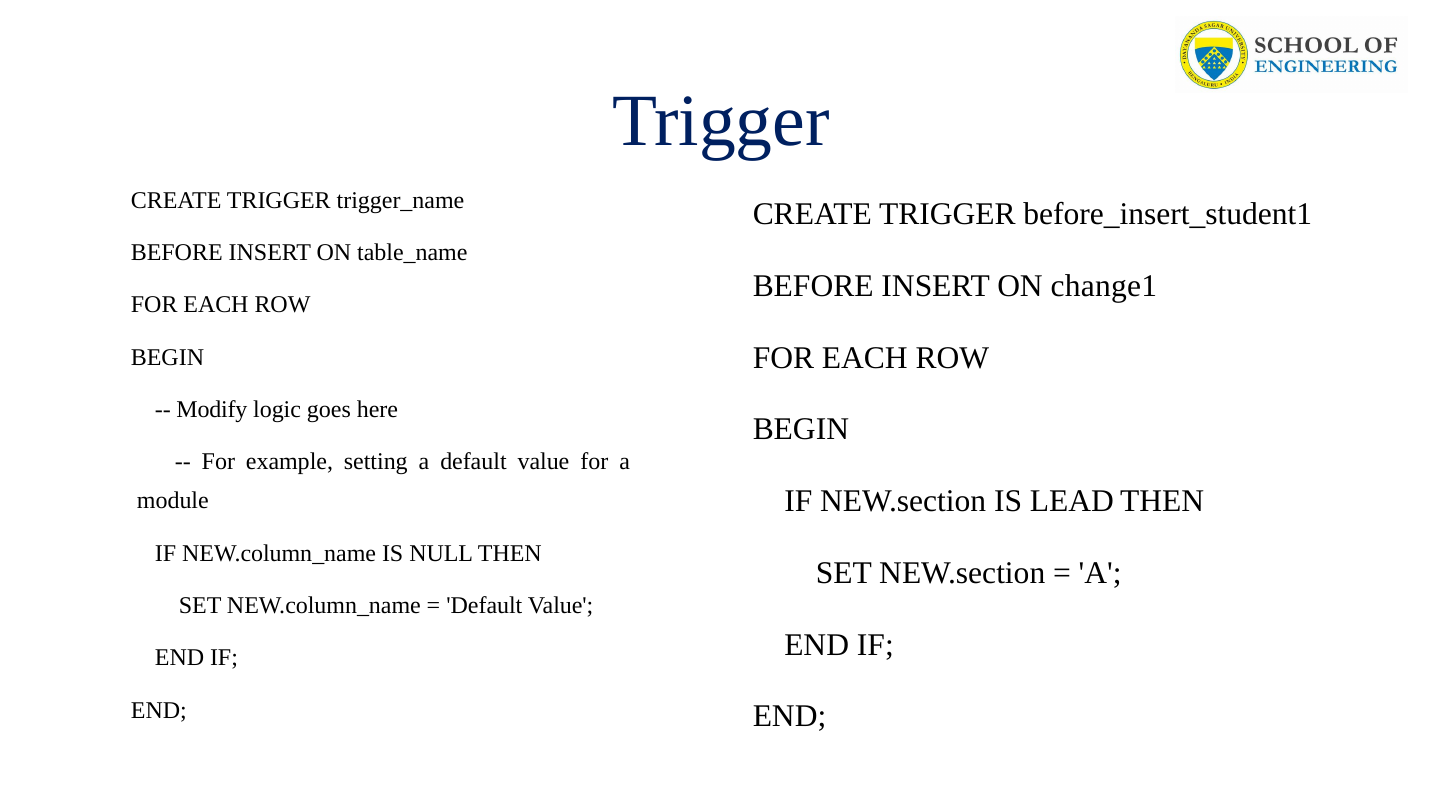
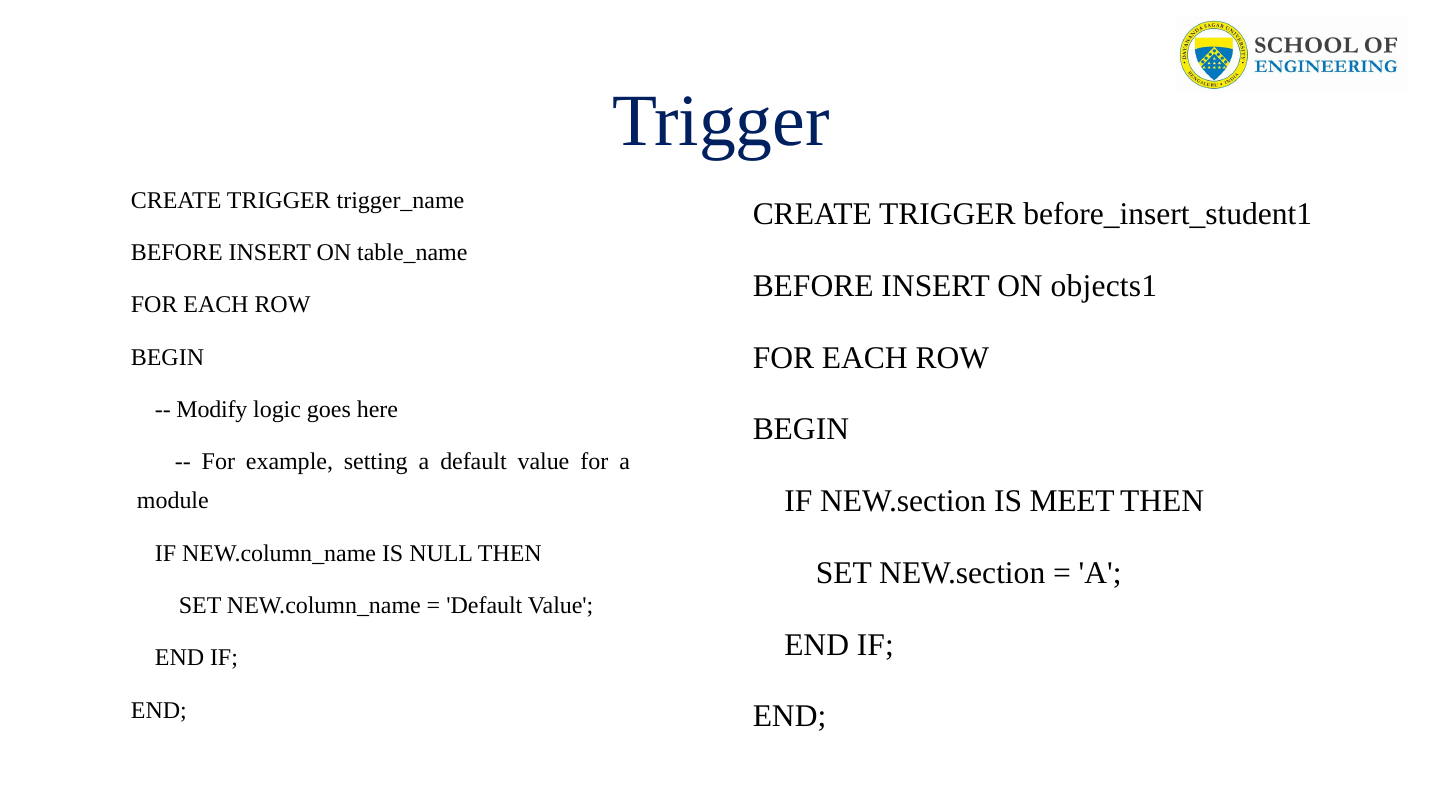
change1: change1 -> objects1 (1104, 286)
LEAD: LEAD -> MEET (1072, 501)
